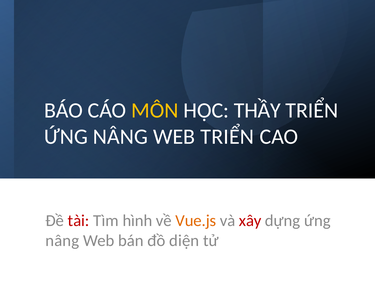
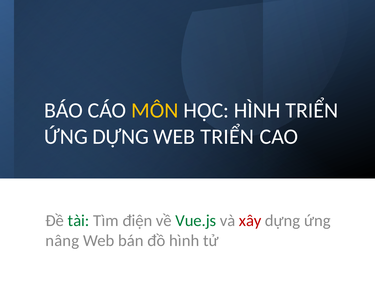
HỌC THẦY: THẦY -> HÌNH (257, 111)
NÂNG: NÂNG -> DỰNG (121, 137)
tài colour: red -> green (79, 221)
hình: hình -> điện (137, 221)
Vue.js colour: orange -> green (196, 221)
đồ diện: diện -> hình (184, 241)
